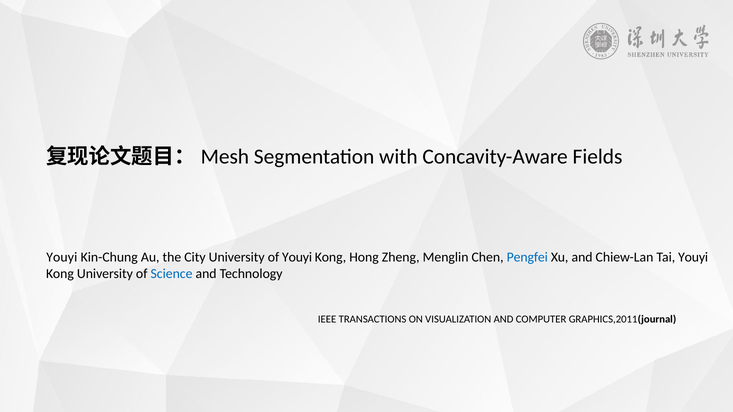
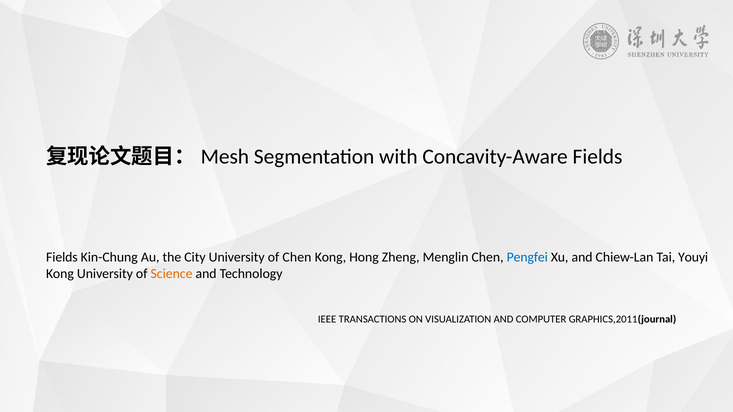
Youyi: Youyi -> Fields (62, 257)
of Youyi: Youyi -> Chen (297, 257)
Science colour: blue -> orange (172, 274)
